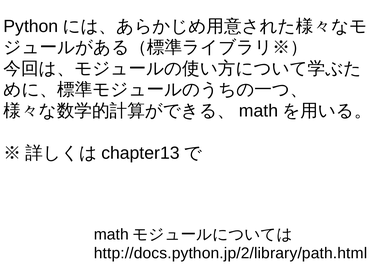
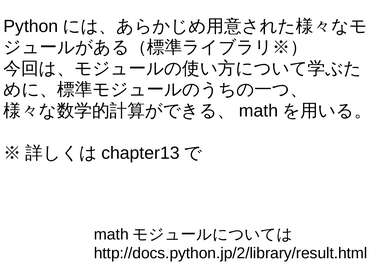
http://docs.python.jp/2/library/path.html: http://docs.python.jp/2/library/path.html -> http://docs.python.jp/2/library/result.html (231, 254)
